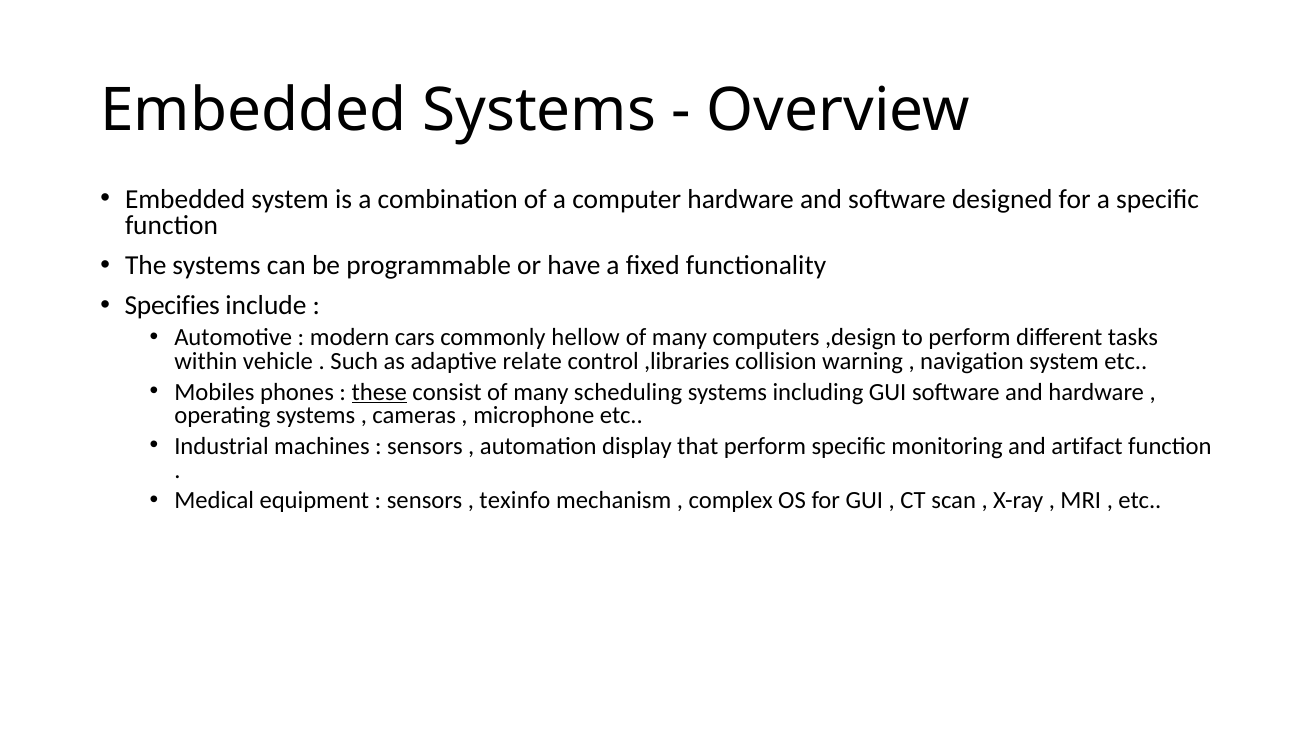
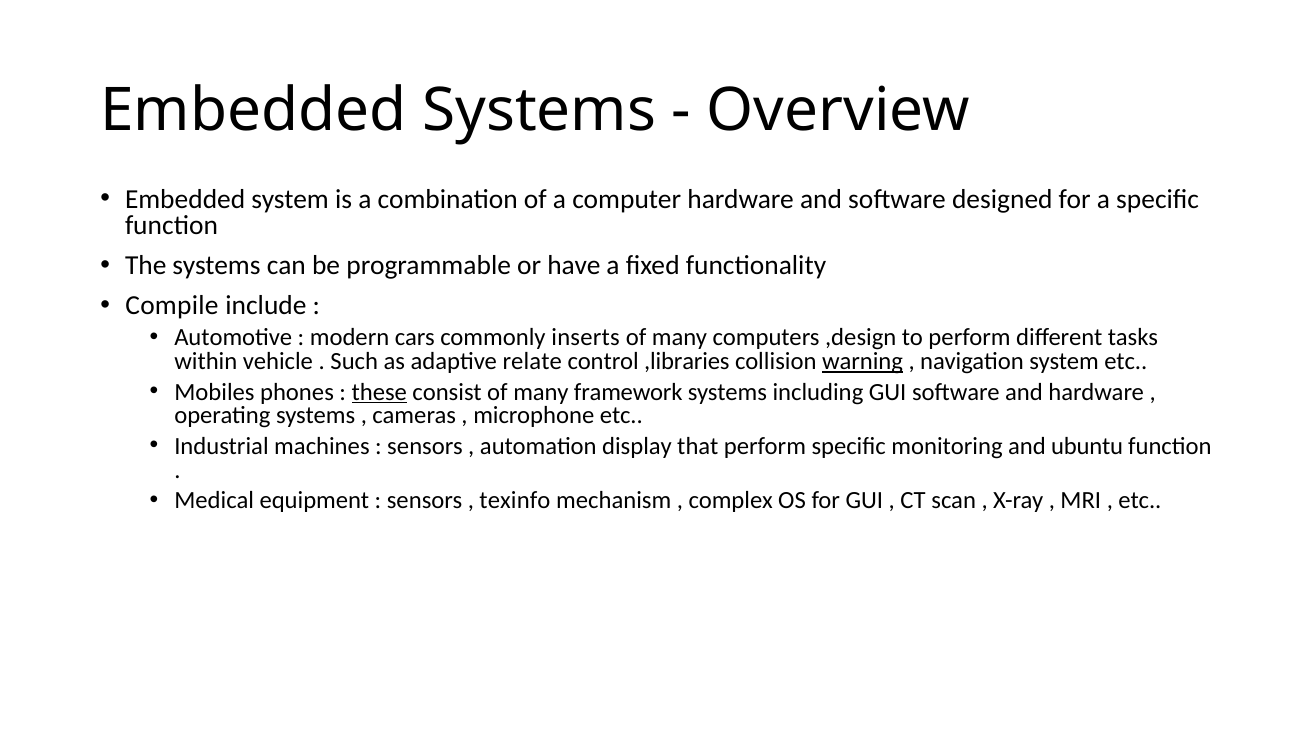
Specifies: Specifies -> Compile (172, 306)
hellow: hellow -> inserts (586, 338)
warning underline: none -> present (863, 362)
scheduling: scheduling -> framework (628, 392)
artifact: artifact -> ubuntu (1087, 446)
